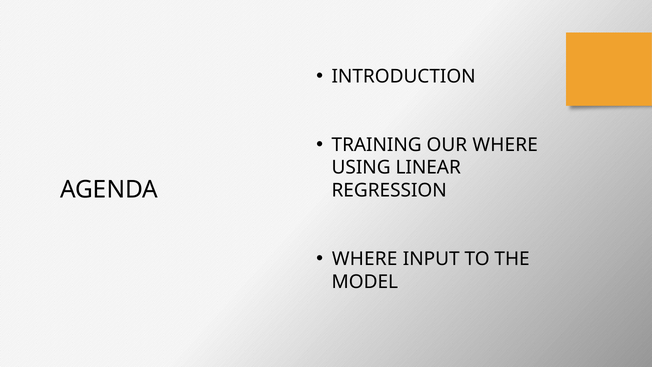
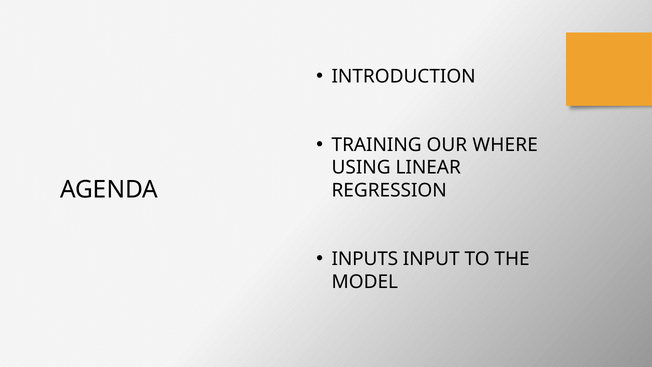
WHERE: WHERE -> INPUTS (365, 259)
